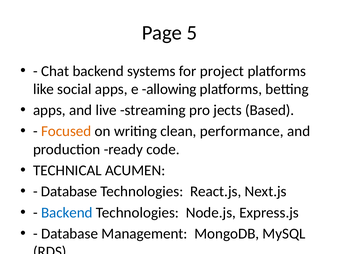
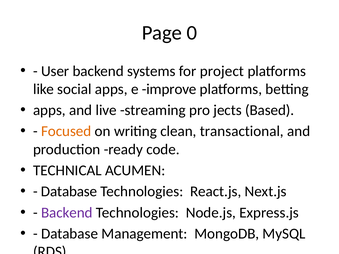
5: 5 -> 0 (192, 33)
Chat: Chat -> User (55, 71)
allowing: allowing -> improve (169, 89)
performance: performance -> transactional (242, 131)
Backend colour: blue -> purple (67, 213)
